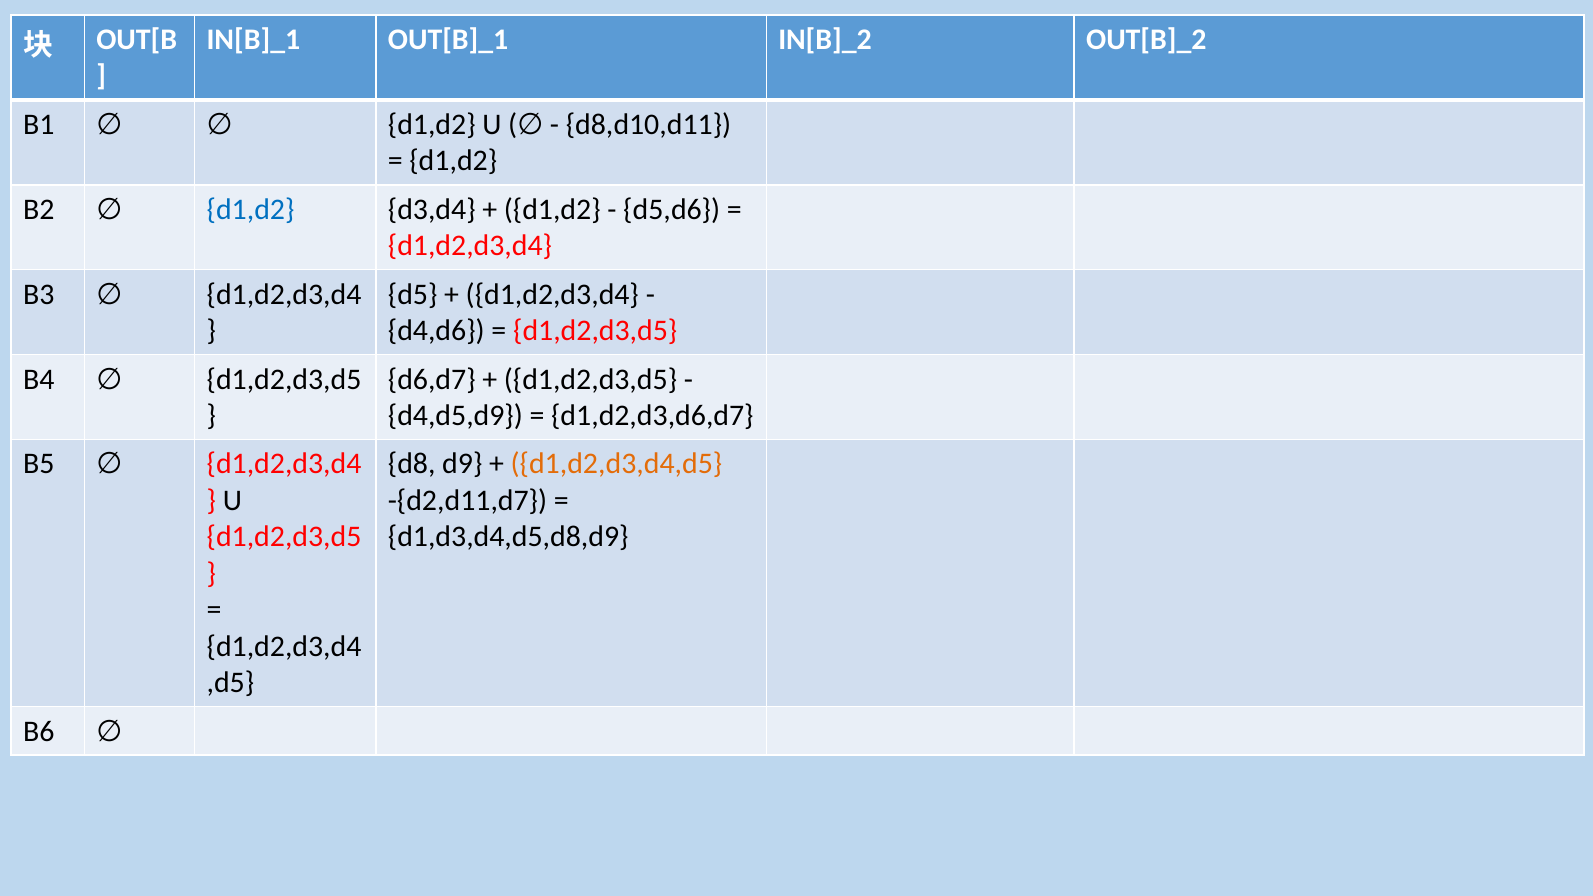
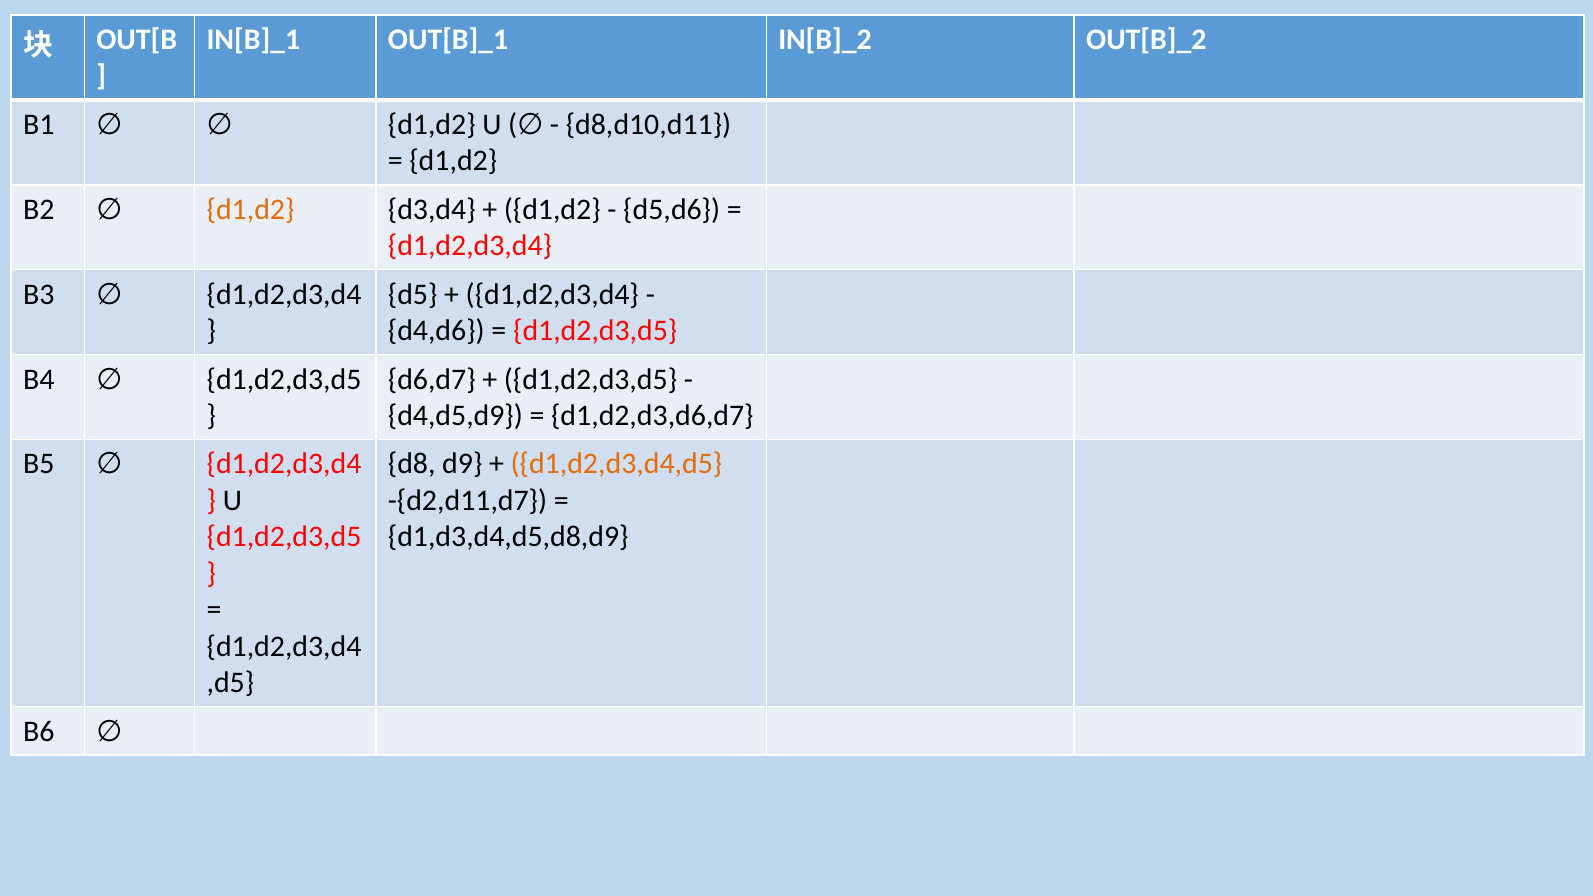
d1,d2 colour: blue -> orange (251, 209)
